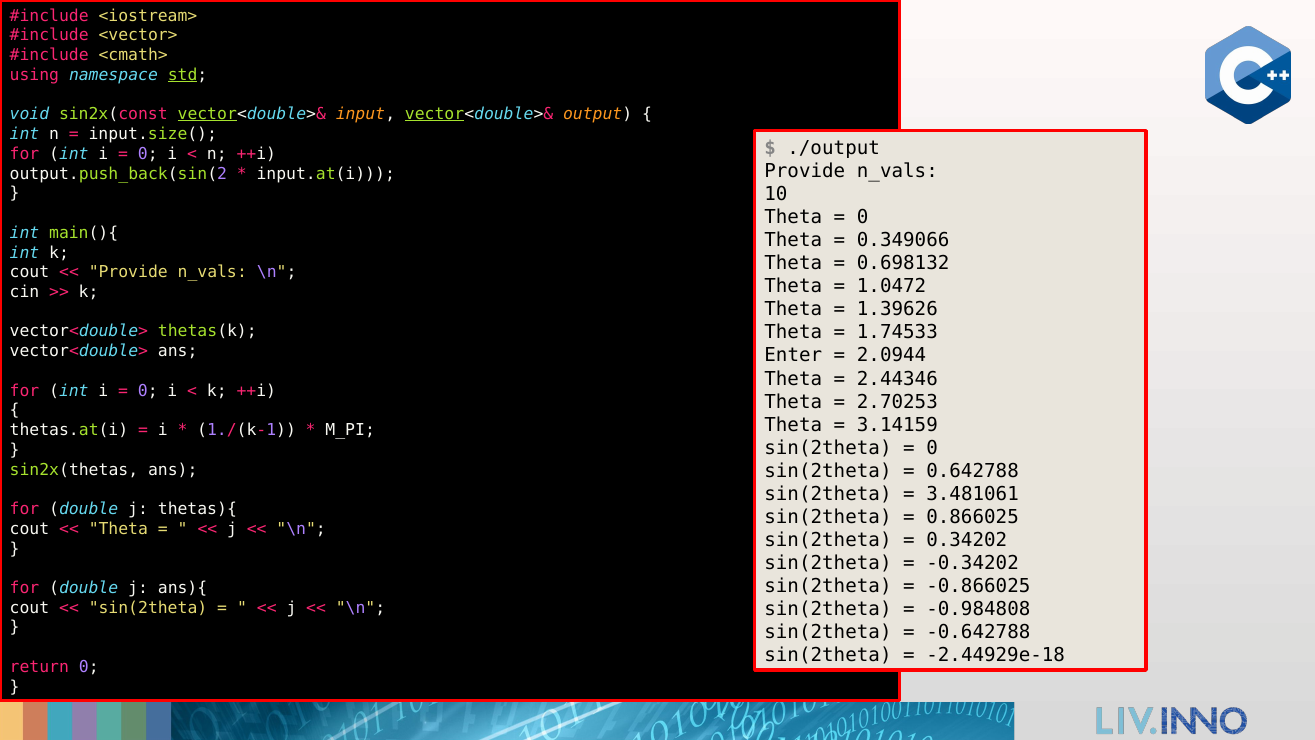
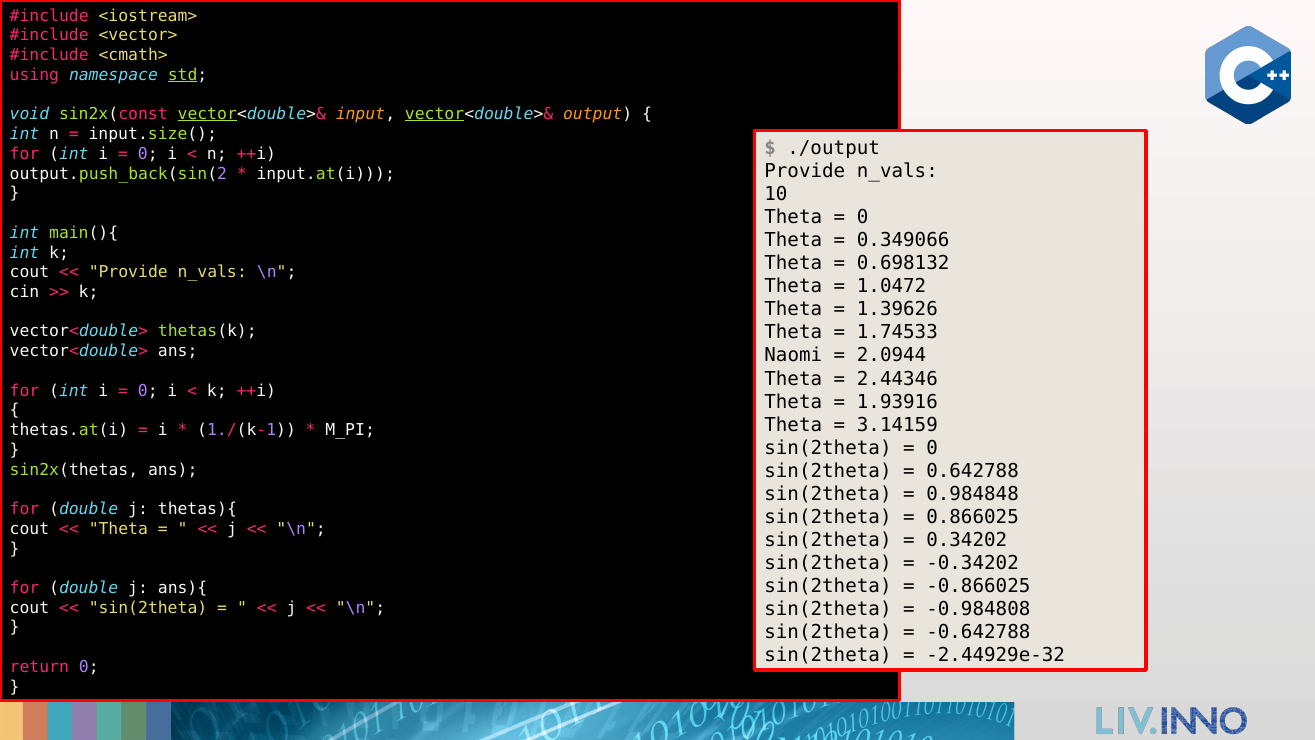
Enter: Enter -> Naomi (793, 356)
2.70253: 2.70253 -> 1.93916 (897, 402)
3.481061: 3.481061 -> 0.984848 (973, 494)
-2.44929e-18: -2.44929e-18 -> -2.44929e-32 (996, 655)
